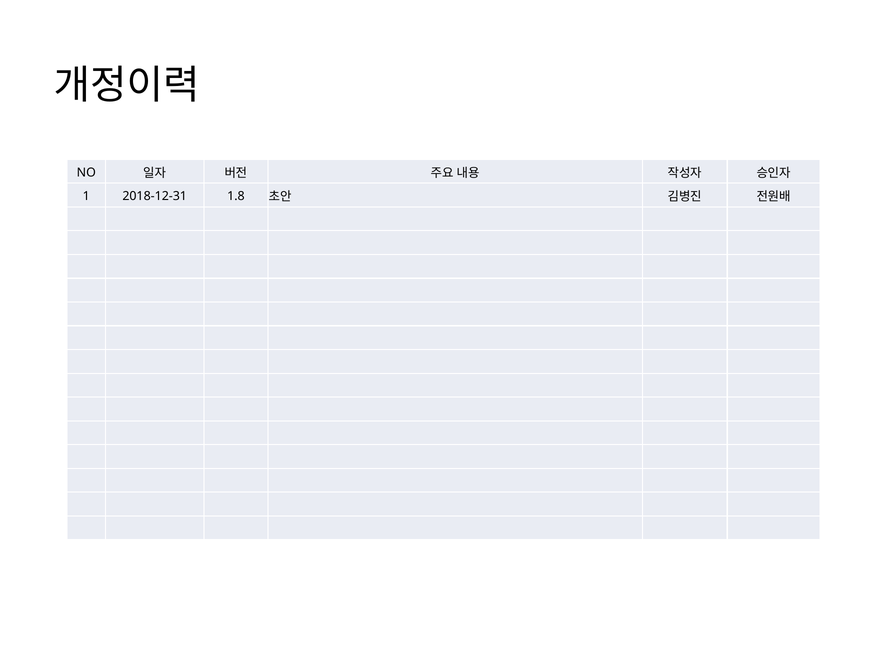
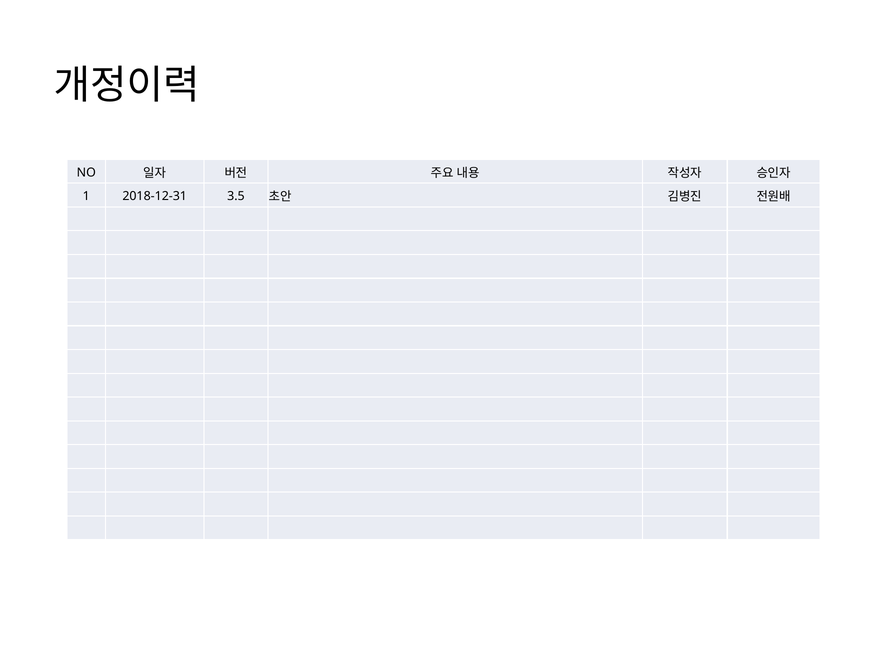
1.8: 1.8 -> 3.5 (236, 196)
